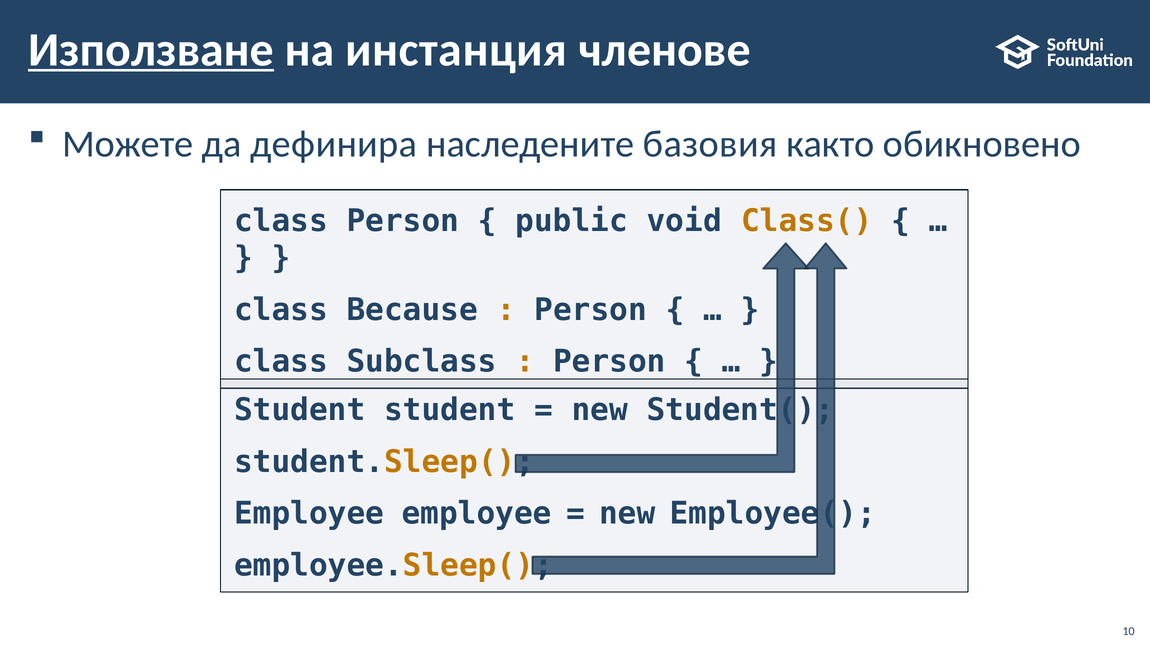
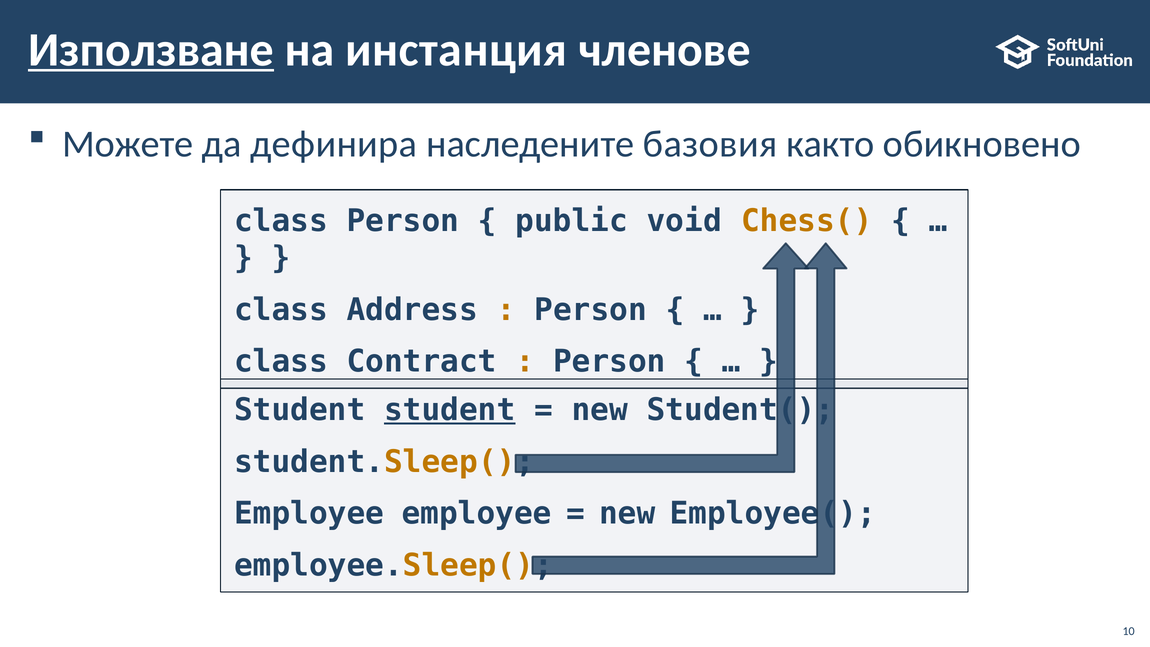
Class(: Class( -> Chess( (807, 221)
Because: Because -> Address (412, 310)
Subclass: Subclass -> Contract (422, 362)
student underline: none -> present (450, 410)
